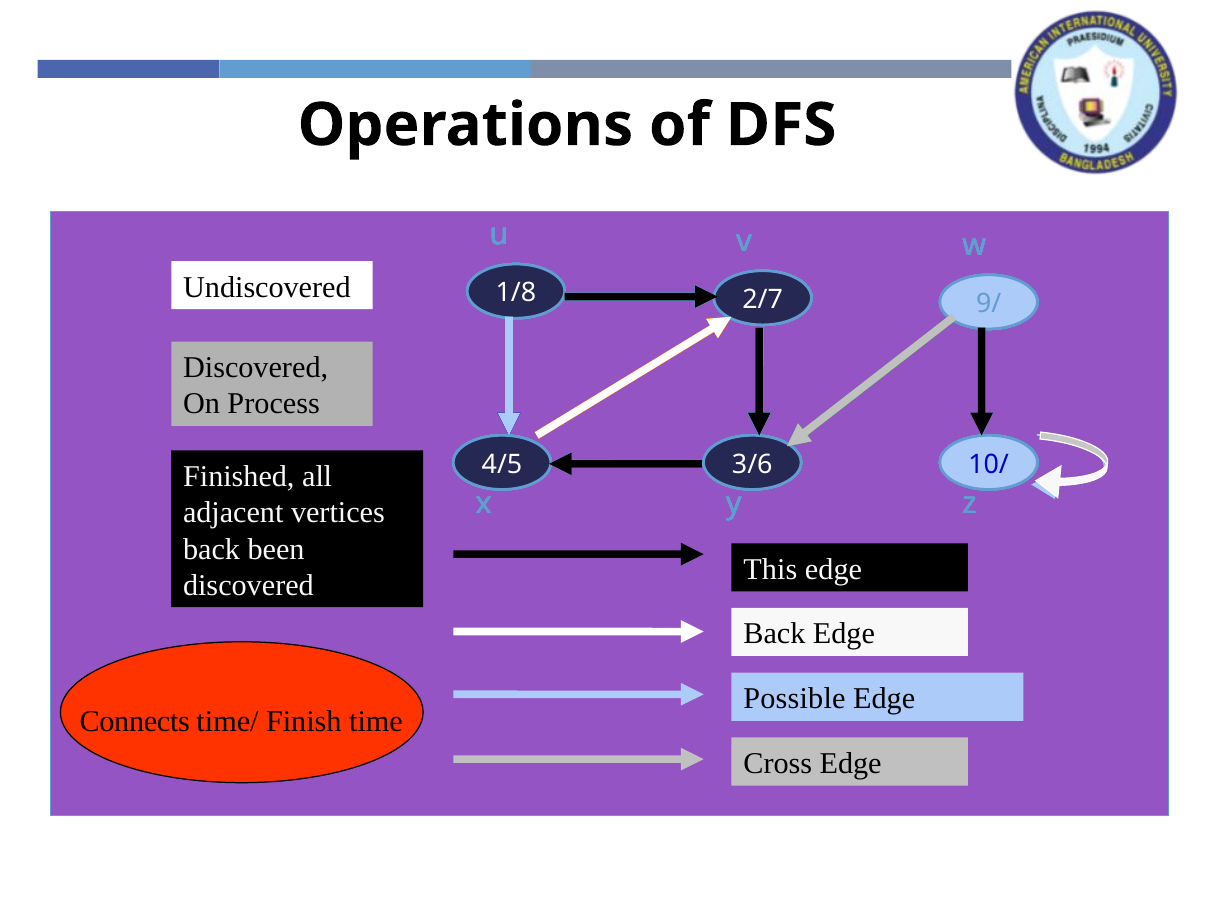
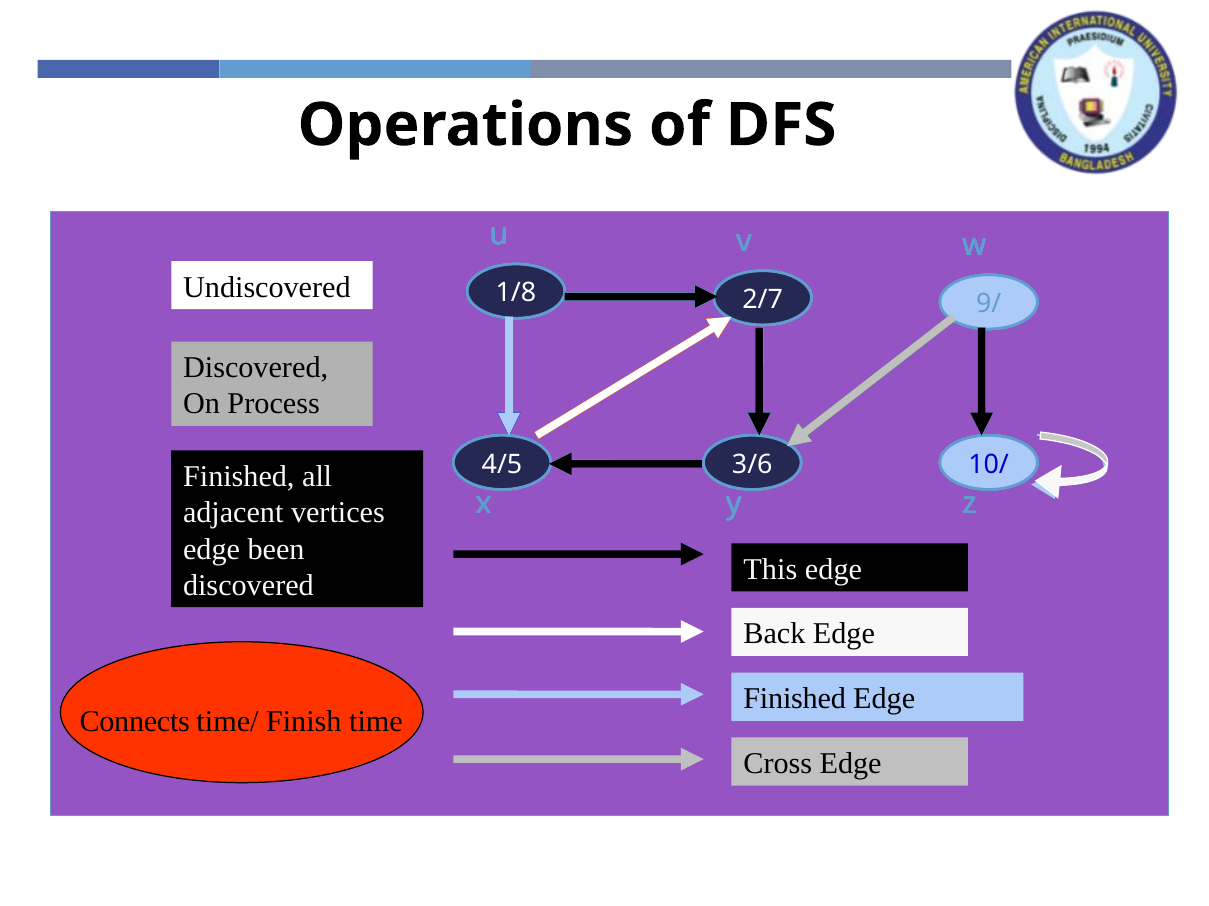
back: back -> edge (212, 550)
Possible: Possible -> Finished (795, 699)
